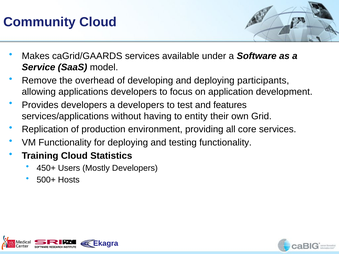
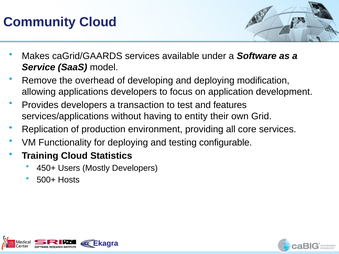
participants: participants -> modification (263, 81)
a developers: developers -> transaction (141, 105)
testing functionality: functionality -> configurable (226, 143)
